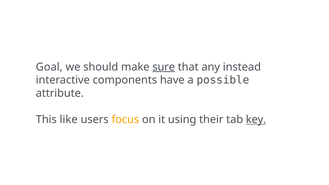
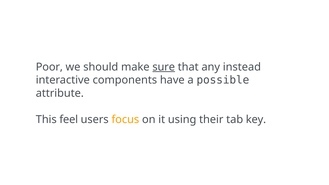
Goal: Goal -> Poor (49, 67)
like: like -> feel (69, 120)
key underline: present -> none (256, 120)
